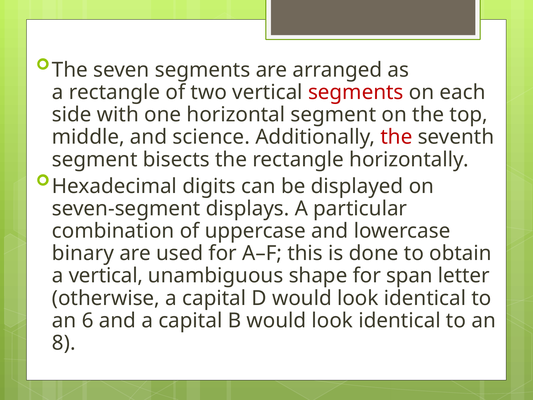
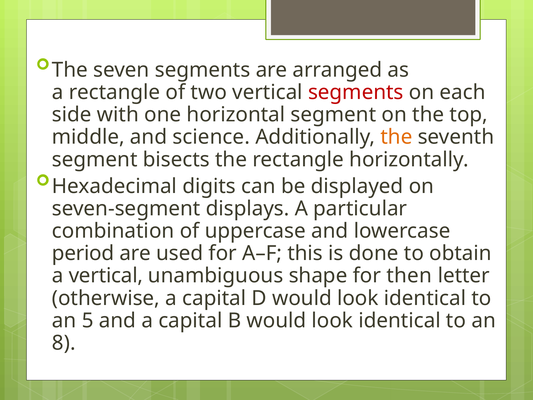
the colour: red -> orange (396, 137)
binary: binary -> period (83, 253)
span: span -> then (409, 276)
6: 6 -> 5 (88, 320)
